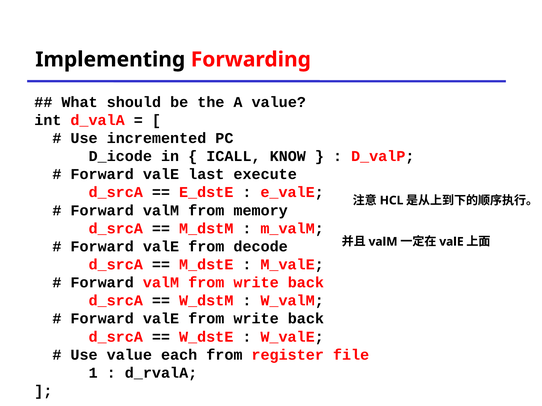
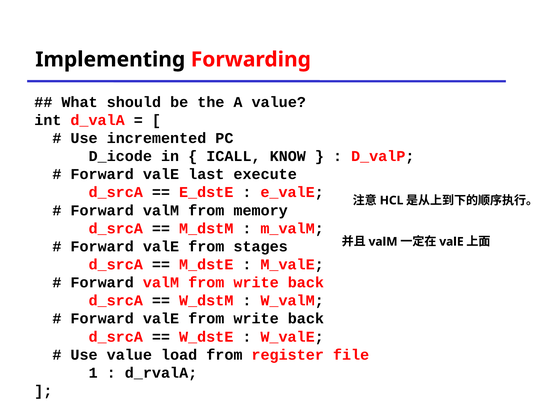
decode: decode -> stages (261, 247)
each: each -> load (179, 355)
